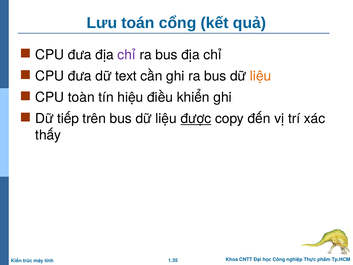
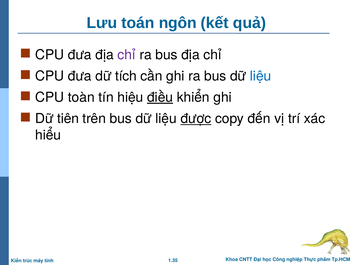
cổng: cổng -> ngôn (178, 23)
text: text -> tích (126, 76)
liệu colour: orange -> blue (261, 76)
điều underline: none -> present (160, 97)
tiếp: tiếp -> tiên (68, 119)
thấy: thấy -> hiểu (48, 135)
